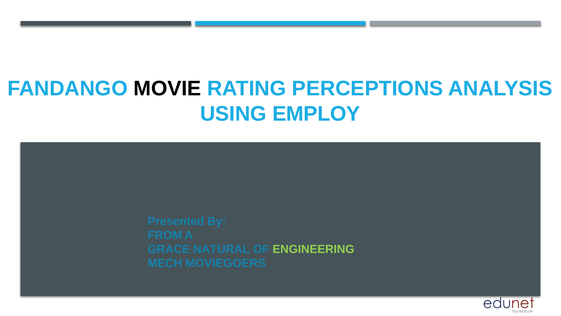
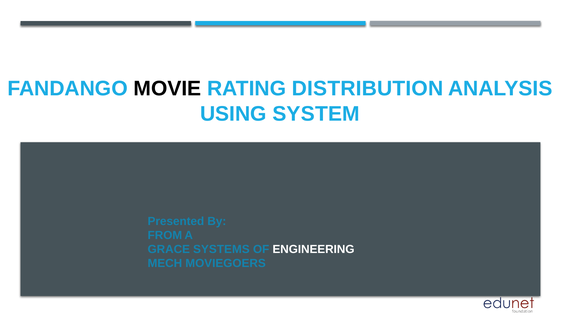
PERCEPTIONS: PERCEPTIONS -> DISTRIBUTION (368, 89)
EMPLOY: EMPLOY -> SYSTEM (316, 114)
NATURAL: NATURAL -> SYSTEMS (221, 249)
ENGINEERING colour: light green -> white (313, 249)
